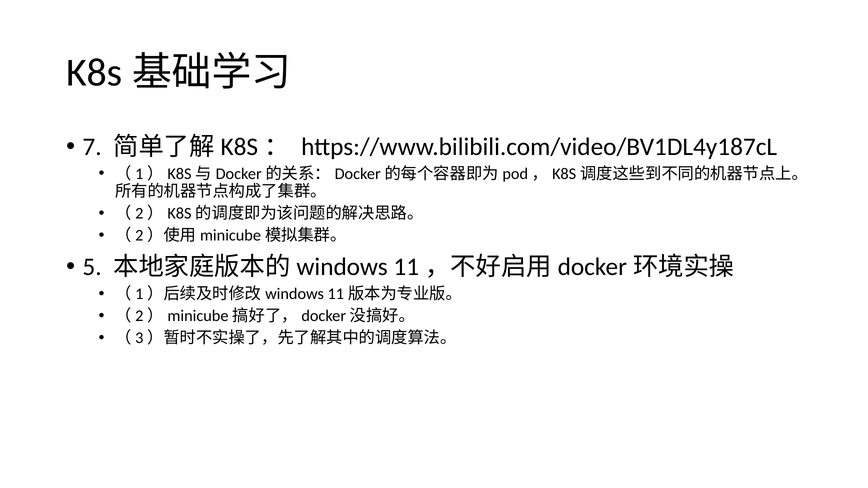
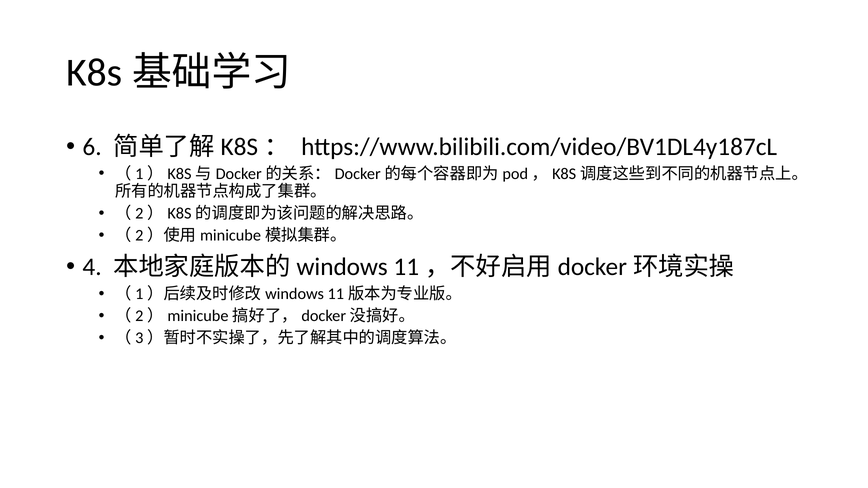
7: 7 -> 6 (92, 147)
5: 5 -> 4 (92, 267)
